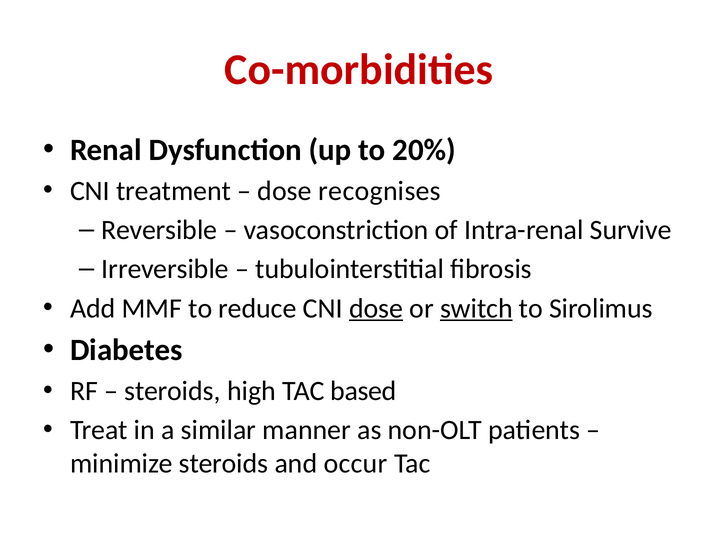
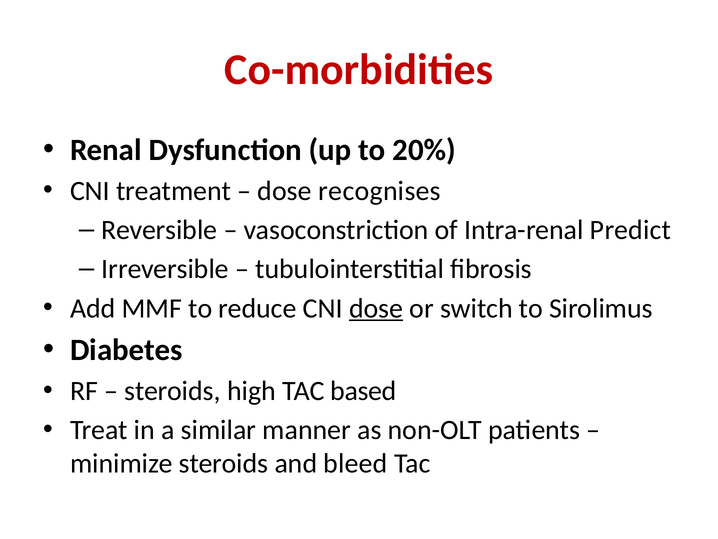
Survive: Survive -> Predict (631, 230)
switch underline: present -> none (476, 308)
occur: occur -> bleed (356, 463)
